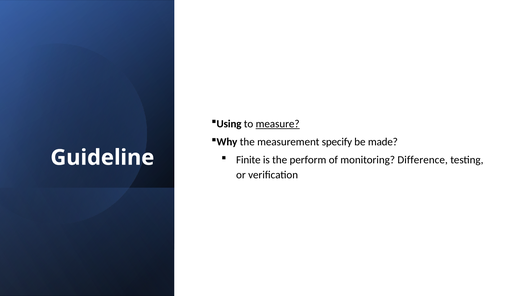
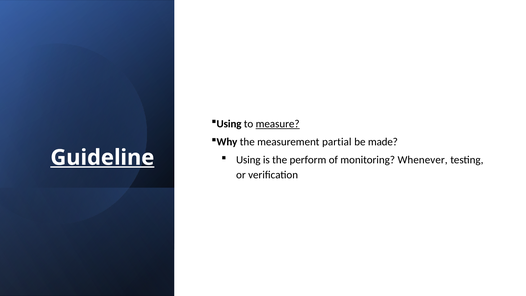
specify: specify -> partial (337, 142)
Guideline underline: none -> present (102, 158)
Finite: Finite -> Using (248, 160)
Difference: Difference -> Whenever (423, 160)
